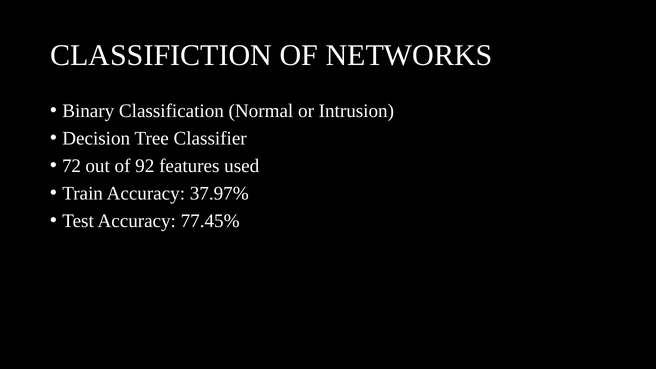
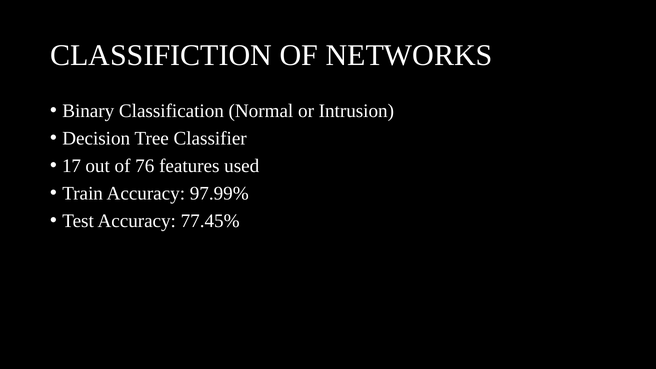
72: 72 -> 17 (72, 166)
92: 92 -> 76 (145, 166)
37.97%: 37.97% -> 97.99% (219, 193)
